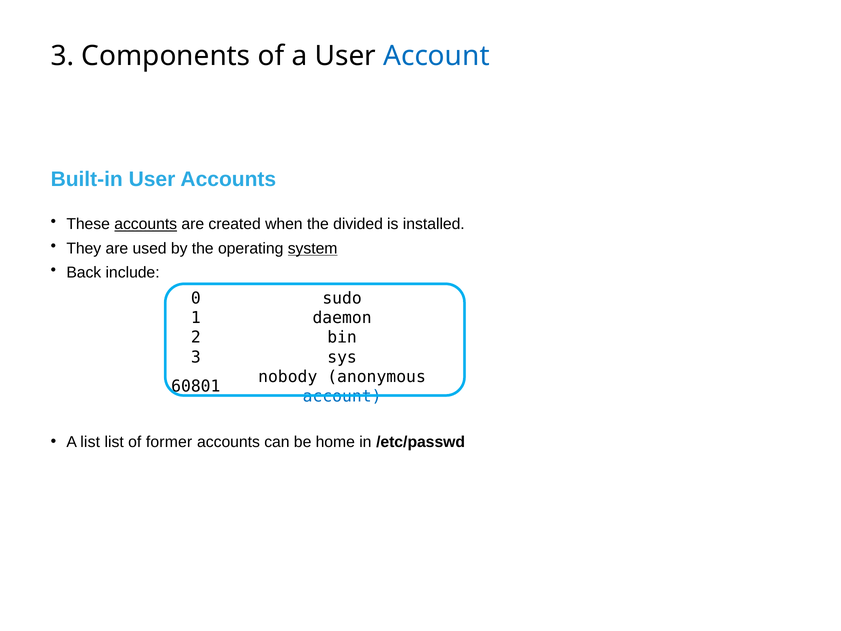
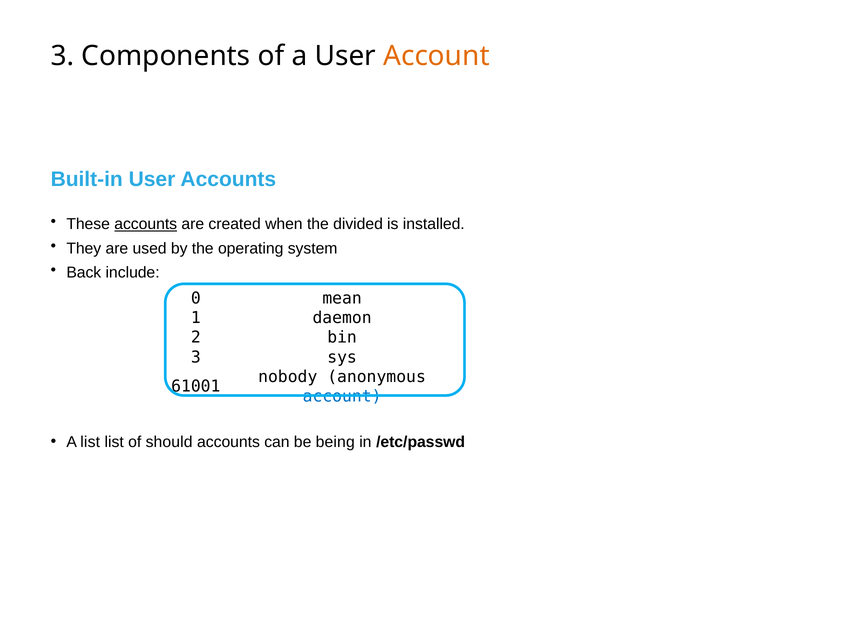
Account colour: blue -> orange (436, 56)
system underline: present -> none (313, 248)
sudo: sudo -> mean (342, 298)
60801: 60801 -> 61001 (196, 386)
former: former -> should (169, 442)
home: home -> being (335, 442)
